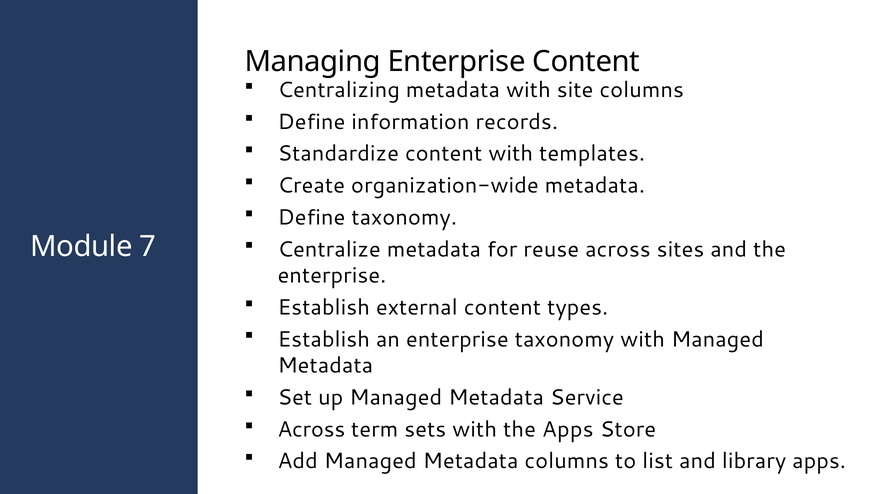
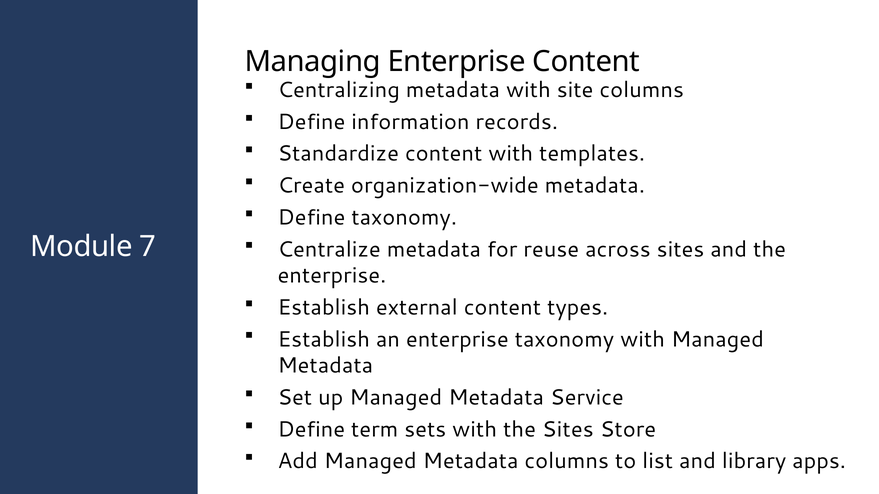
Across: Across -> Define (311, 430)
the Apps: Apps -> Sites (568, 430)
